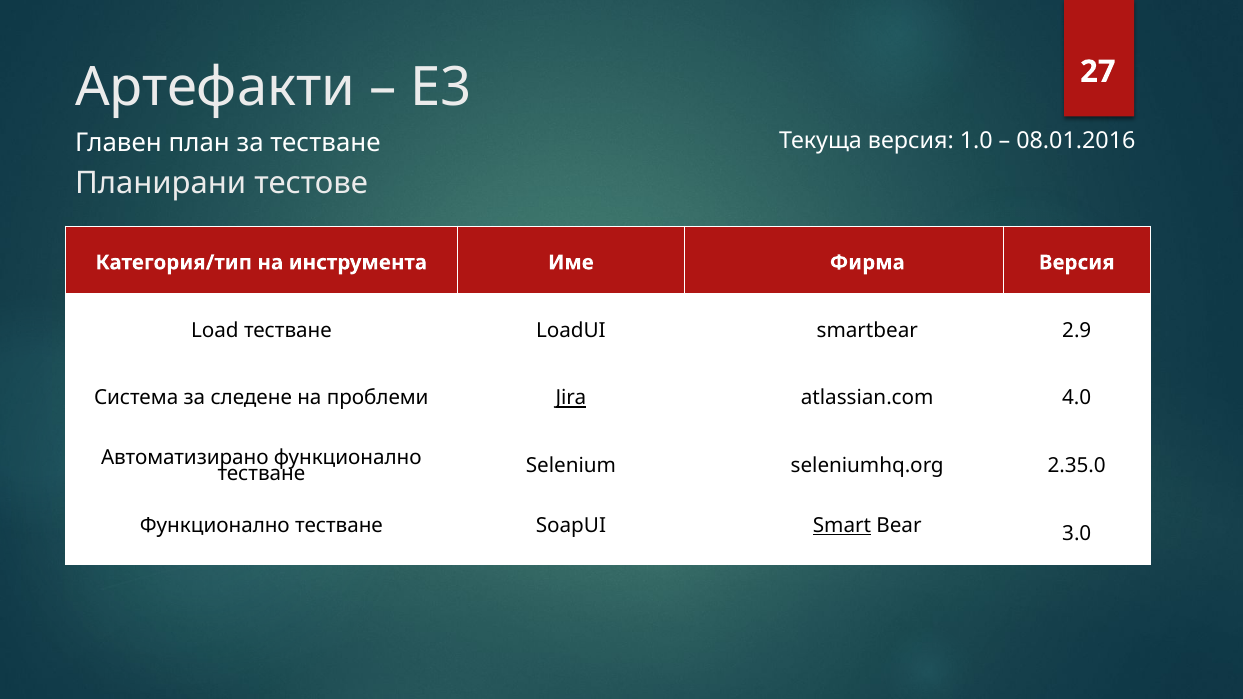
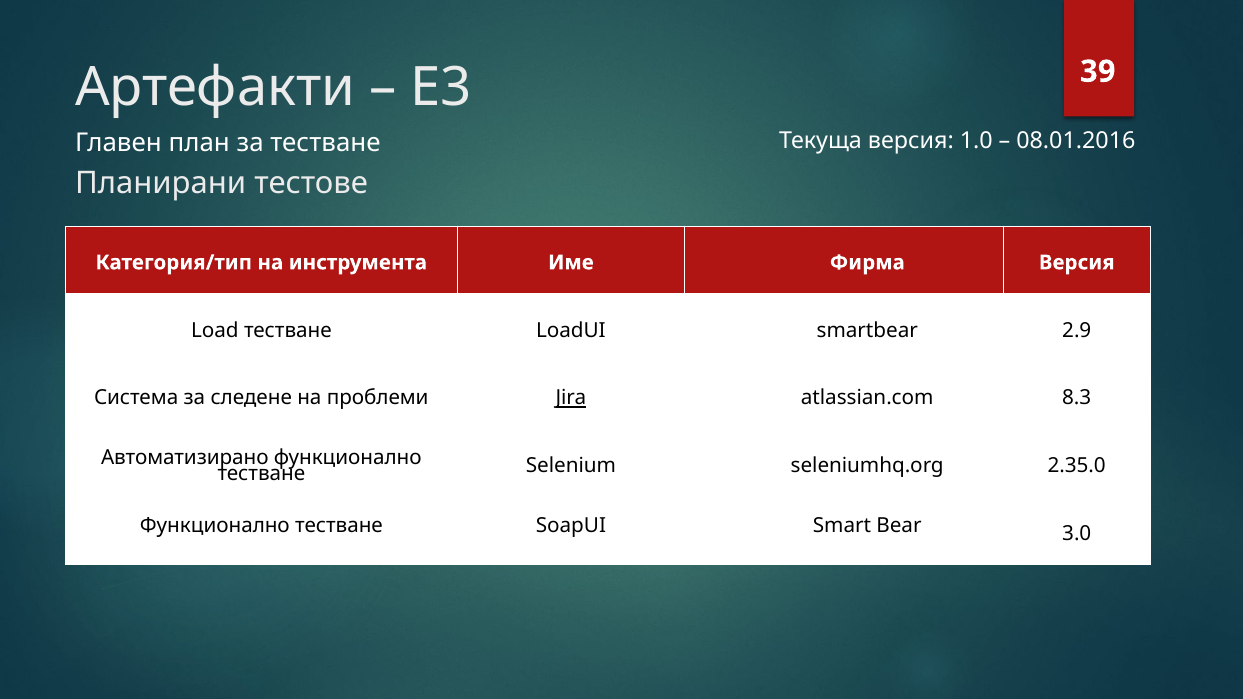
27: 27 -> 39 (1098, 72)
4.0: 4.0 -> 8.3 (1077, 398)
Smart underline: present -> none (842, 526)
